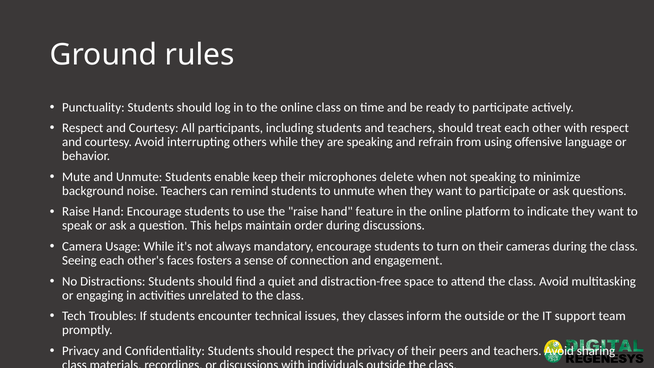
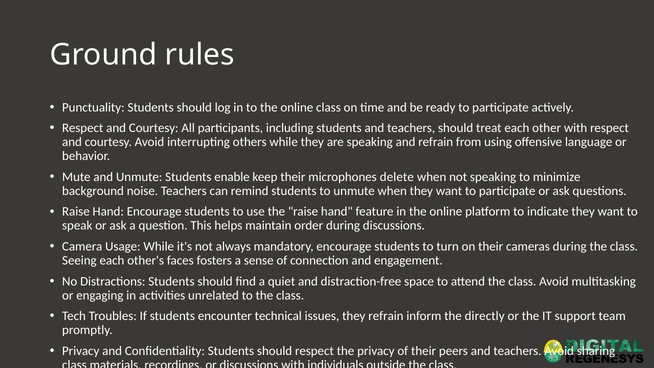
they classes: classes -> refrain (386, 316)
the outside: outside -> directly (485, 316)
